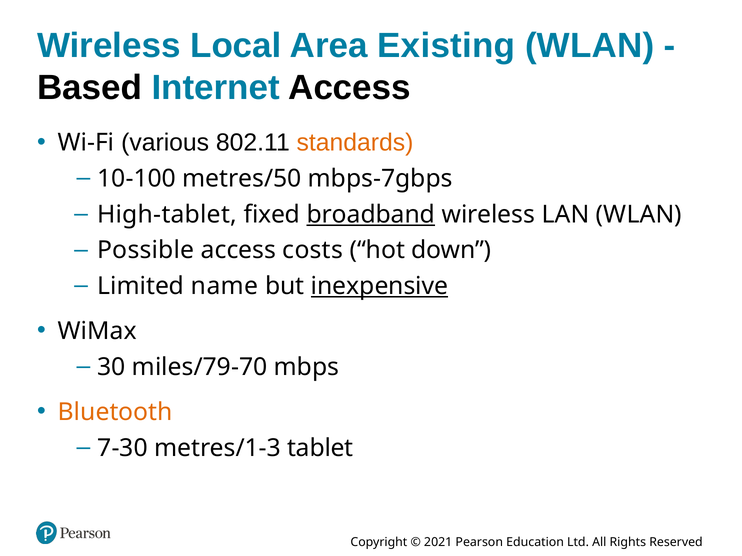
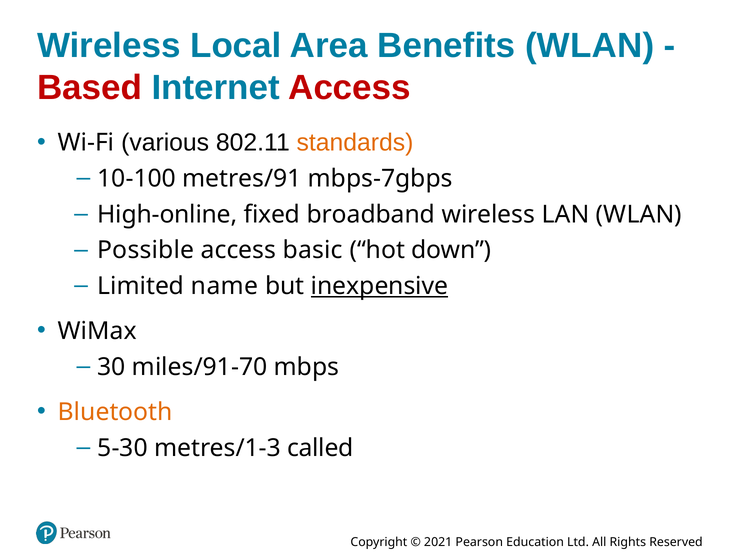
Existing: Existing -> Benefits (446, 46)
Based colour: black -> red (90, 88)
Access colour: black -> red (350, 88)
metres/50: metres/50 -> metres/91 (242, 179)
High-tablet: High-tablet -> High-online (167, 215)
broadband underline: present -> none (371, 215)
costs: costs -> basic (313, 250)
miles/79-70: miles/79-70 -> miles/91-70 (200, 367)
7-30: 7-30 -> 5-30 (123, 448)
tablet: tablet -> called (320, 448)
